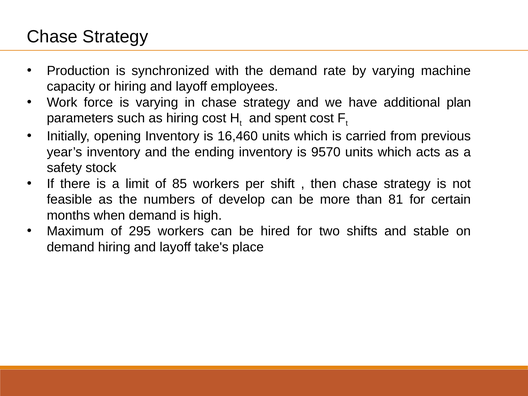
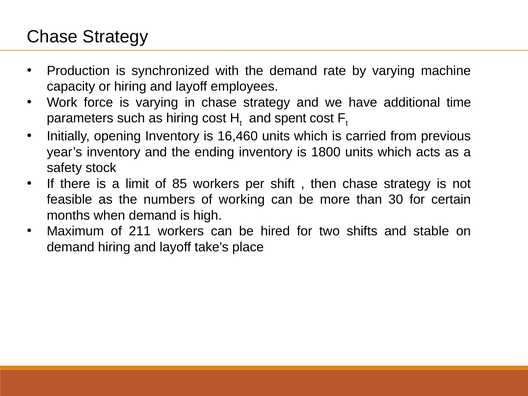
plan: plan -> time (459, 102)
9570: 9570 -> 1800 (326, 152)
develop: develop -> working (242, 200)
81: 81 -> 30 (396, 200)
295: 295 -> 211 (140, 231)
